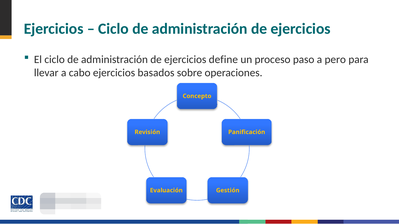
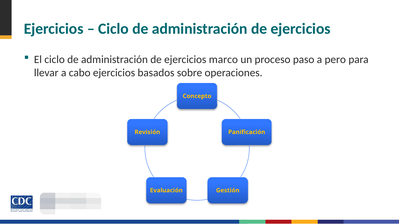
define: define -> marco (223, 60)
